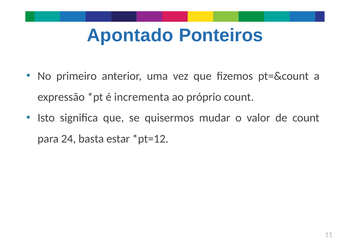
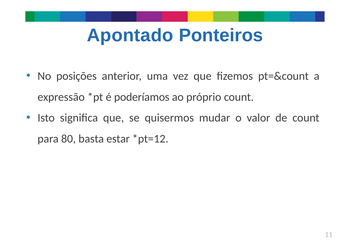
primeiro: primeiro -> posições (77, 76)
incrementa: incrementa -> poderíamos (142, 97)
24: 24 -> 80 (69, 139)
